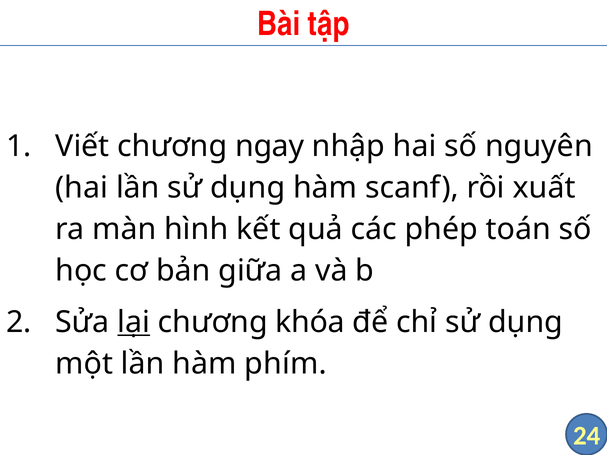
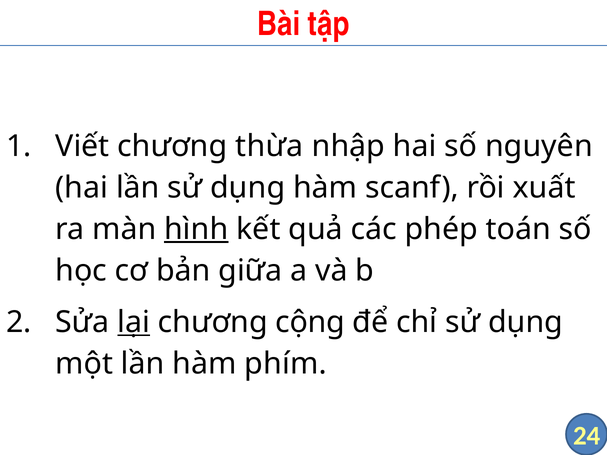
ngay: ngay -> thừa (269, 146)
hình underline: none -> present (196, 229)
khóa: khóa -> cộng (310, 322)
